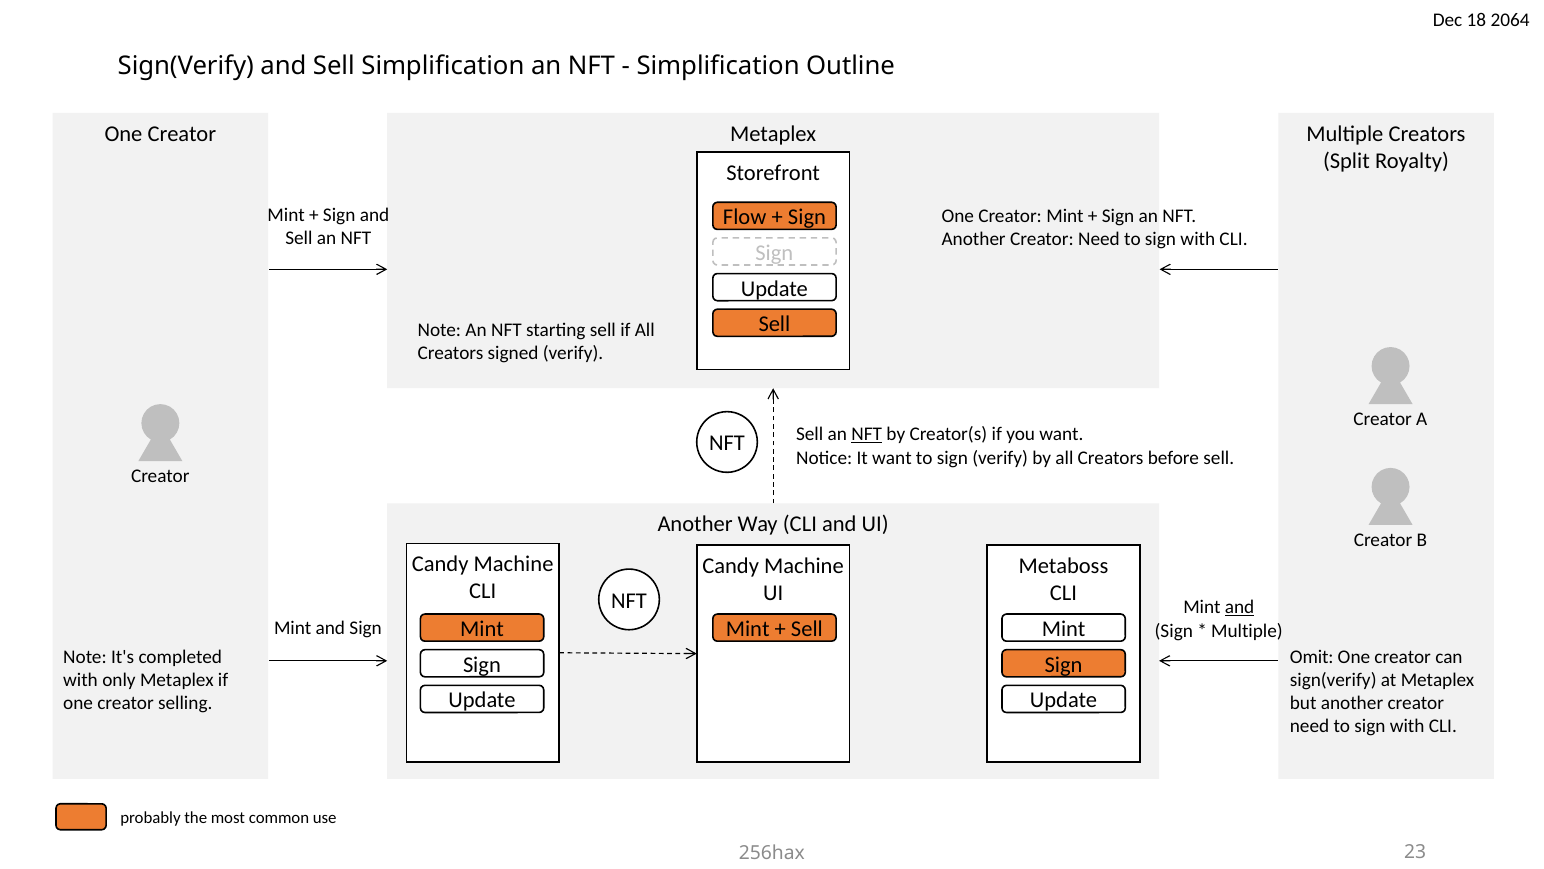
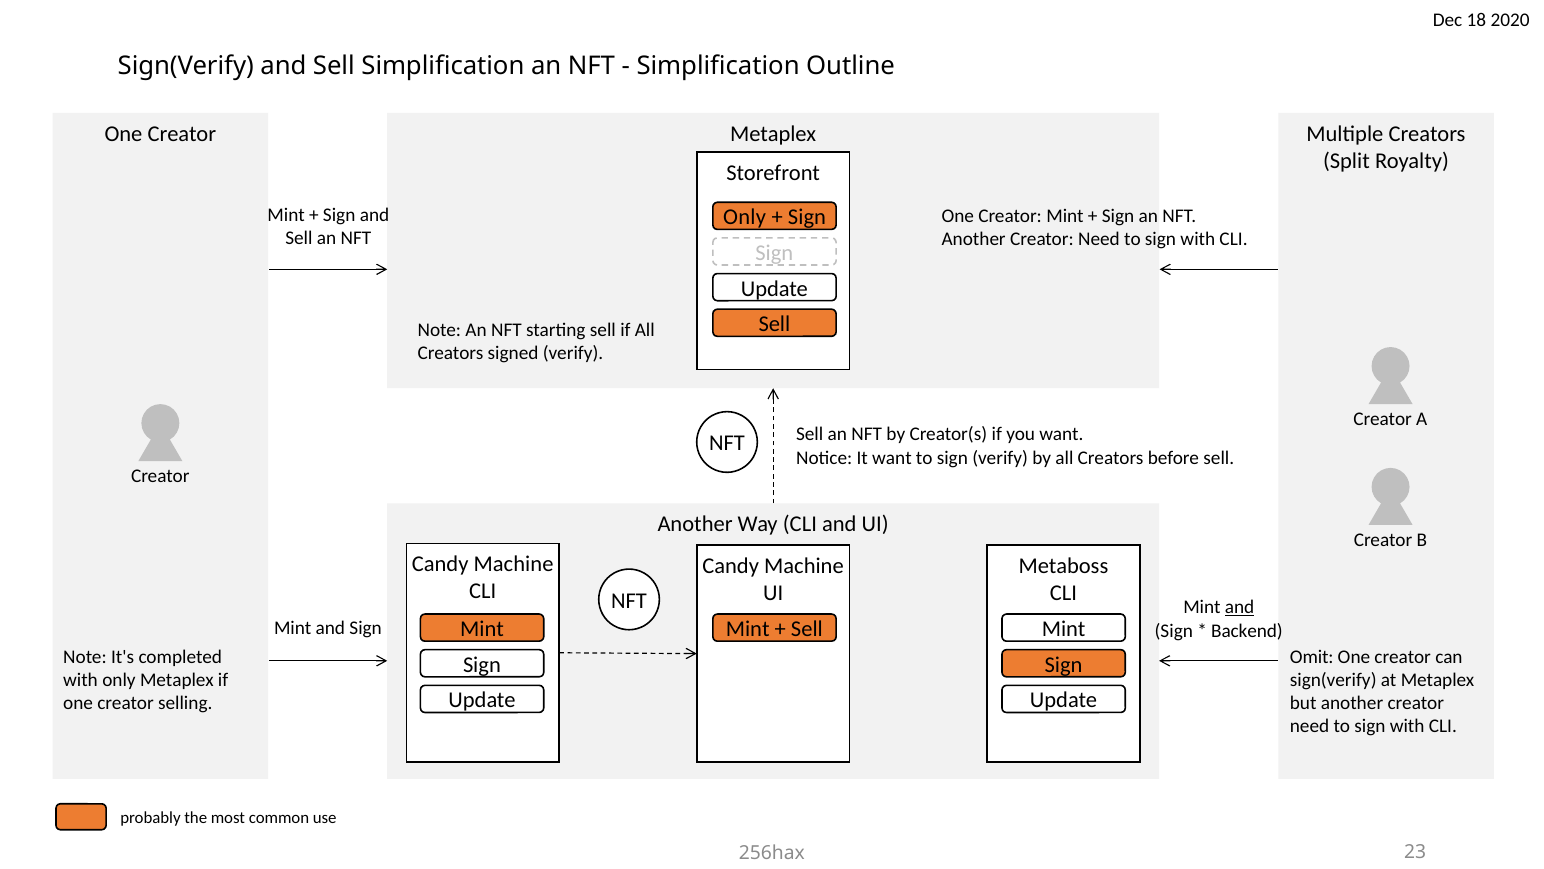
2064: 2064 -> 2020 (1510, 20)
Flow: Flow -> Only (745, 217)
NFT underline: present -> none (867, 434)
Multiple: Multiple -> Backend (1247, 630)
